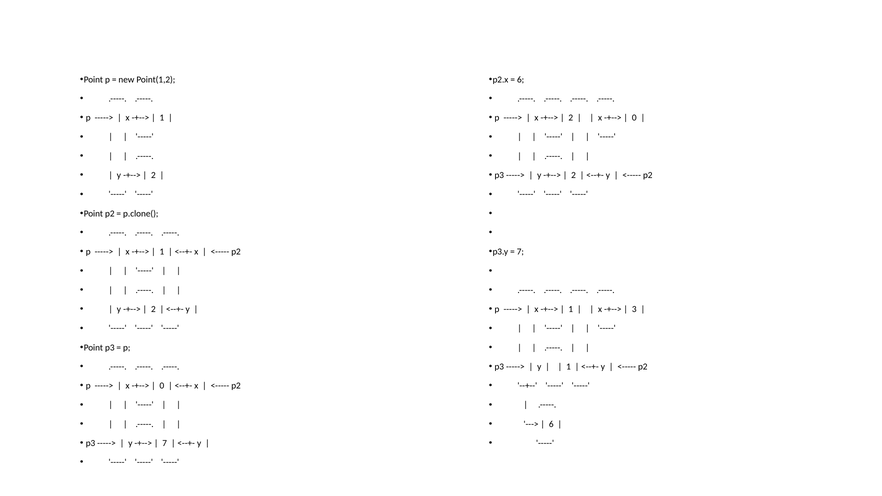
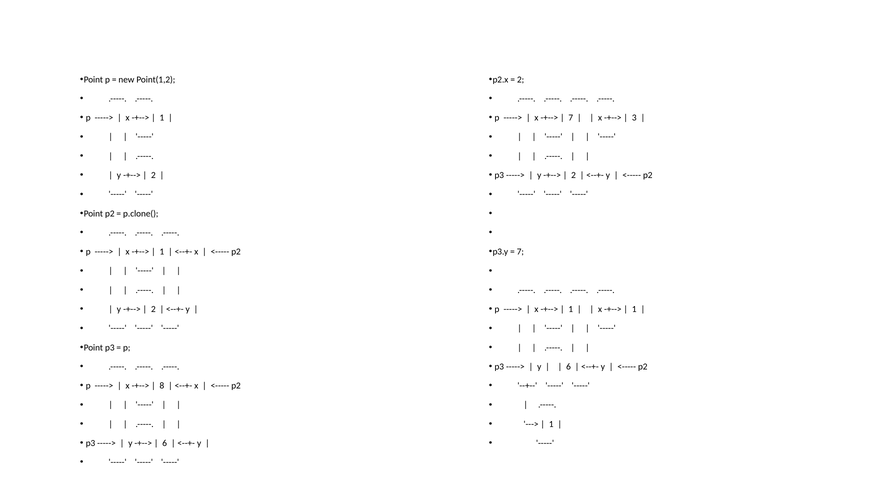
6: 6 -> 2 (521, 80)
2: 2 -> 7 (571, 118)
0: 0 -> 3 (634, 118)
3: 3 -> 1 (634, 309)
1: 1 -> 6 (569, 367)
0: 0 -> 8 (162, 386)
6: 6 -> 1 (551, 424)
7: 7 -> 6 (165, 443)
